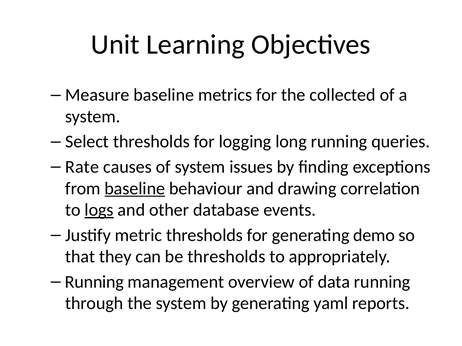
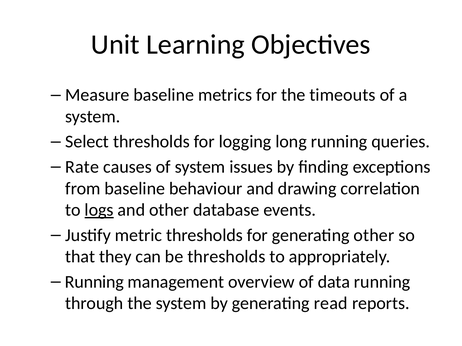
collected: collected -> timeouts (343, 95)
baseline underline: present -> none (135, 189)
generating demo: demo -> other (374, 235)
yaml: yaml -> read (331, 304)
